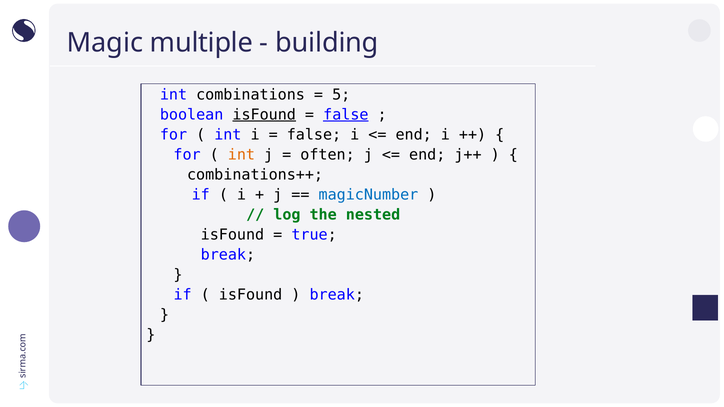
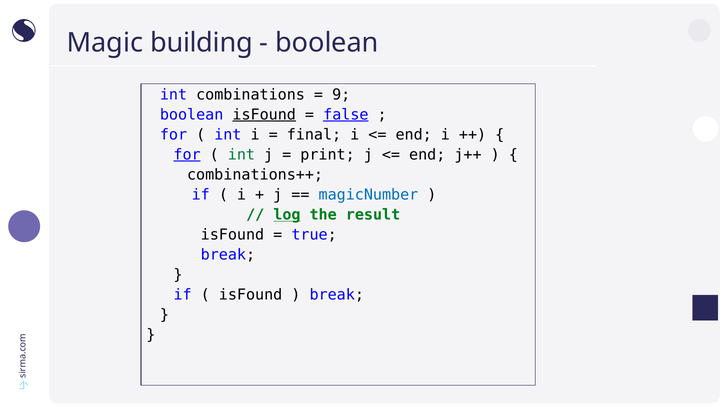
multiple: multiple -> building (201, 43)
building: building -> boolean (327, 43)
5: 5 -> 9 (341, 95)
false: false -> final (314, 135)
for underline: none -> present (187, 155)
int colour: orange -> green (241, 155)
often: often -> print (328, 155)
log underline: none -> present (287, 215)
nested: nested -> result (373, 215)
